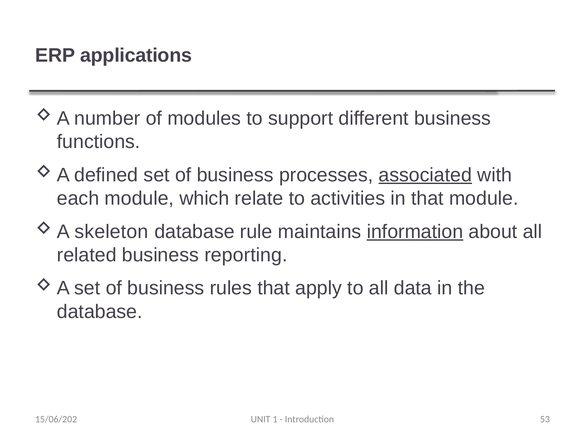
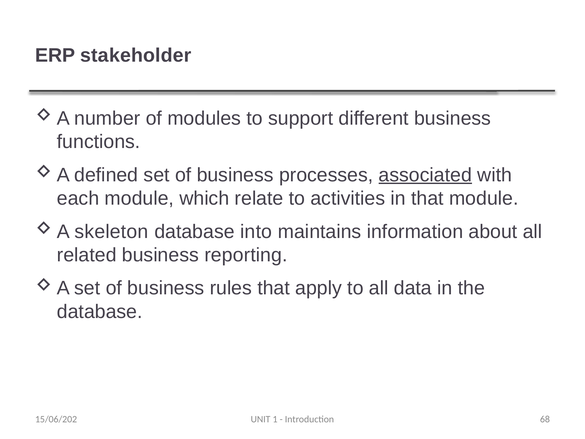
applications: applications -> stakeholder (136, 55)
rule: rule -> into (256, 231)
information underline: present -> none (415, 231)
53: 53 -> 68 (545, 419)
